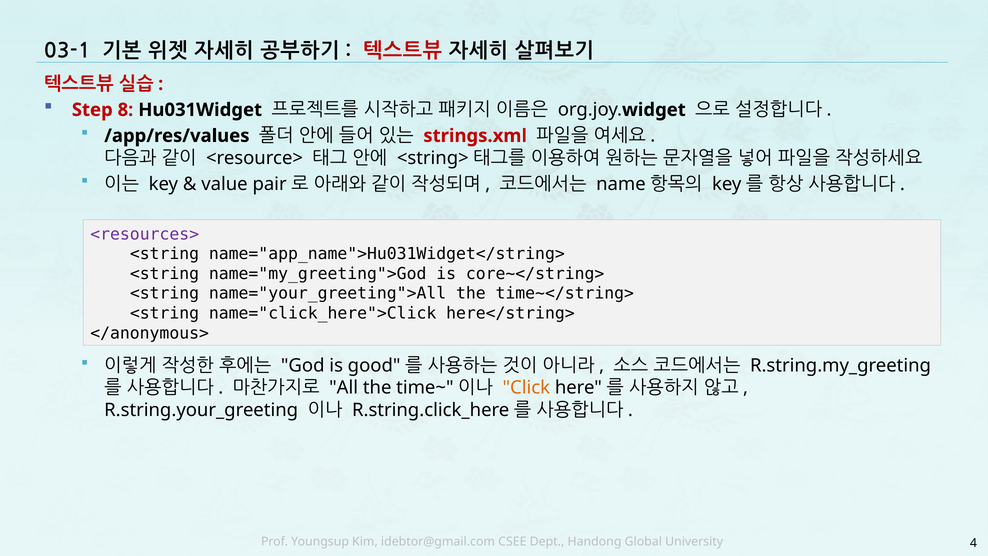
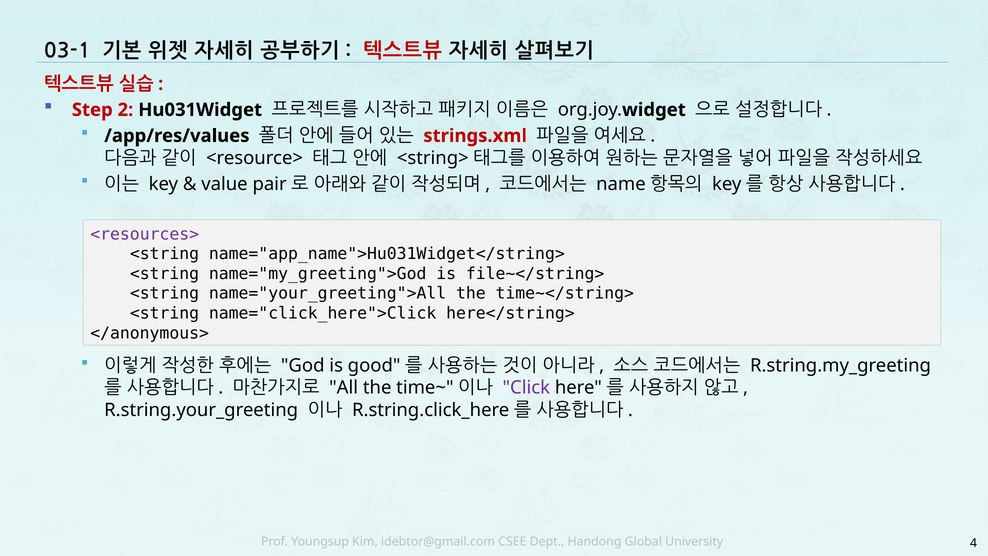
8: 8 -> 2 (125, 110)
core~</string>: core~</string> -> file~</string> (535, 274)
Click colour: orange -> purple (526, 388)
